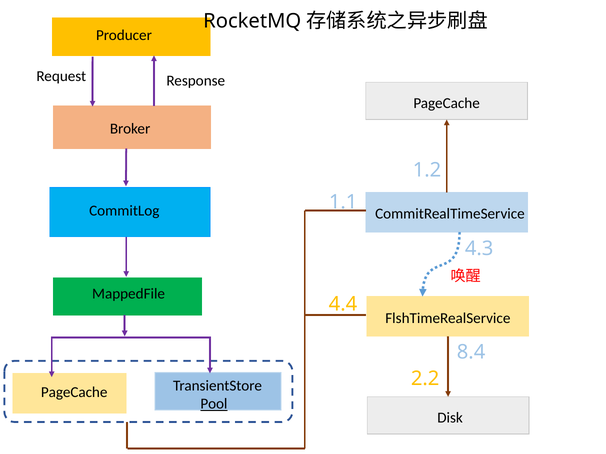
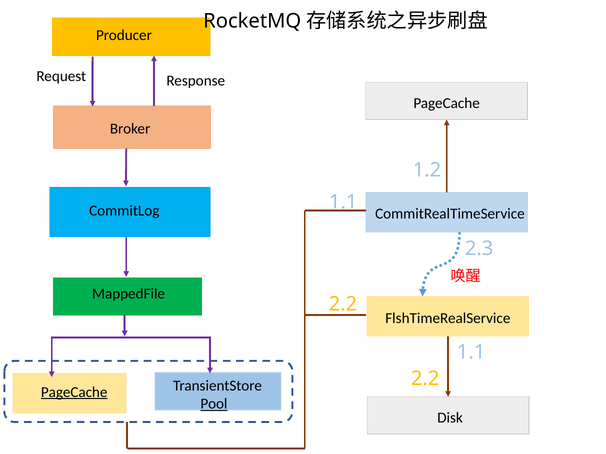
4.3: 4.3 -> 2.3 (479, 249)
4.4: 4.4 -> 2.2 (343, 305)
8.4: 8.4 -> 1.1 (471, 352)
PageCache underline: none -> present (74, 393)
